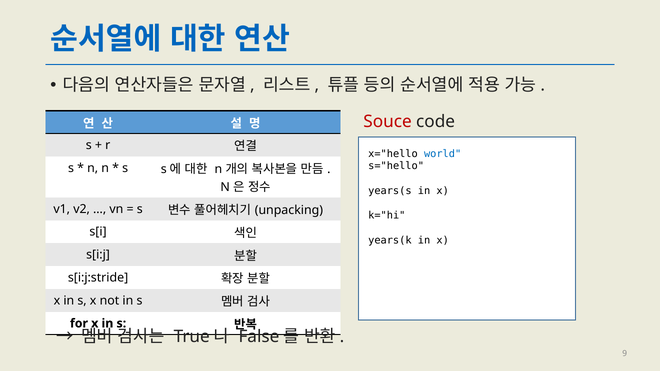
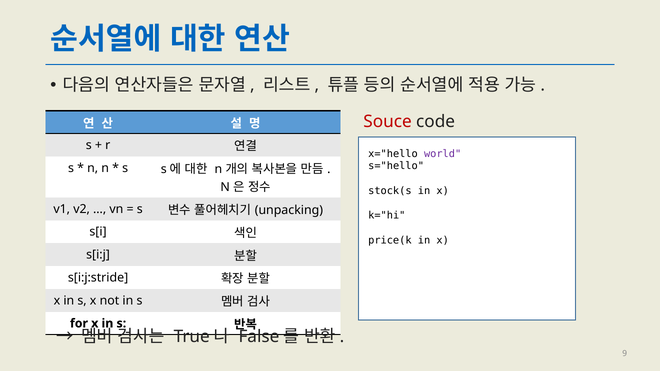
world colour: blue -> purple (443, 154)
years(s: years(s -> stock(s (390, 191)
years(k: years(k -> price(k (390, 240)
